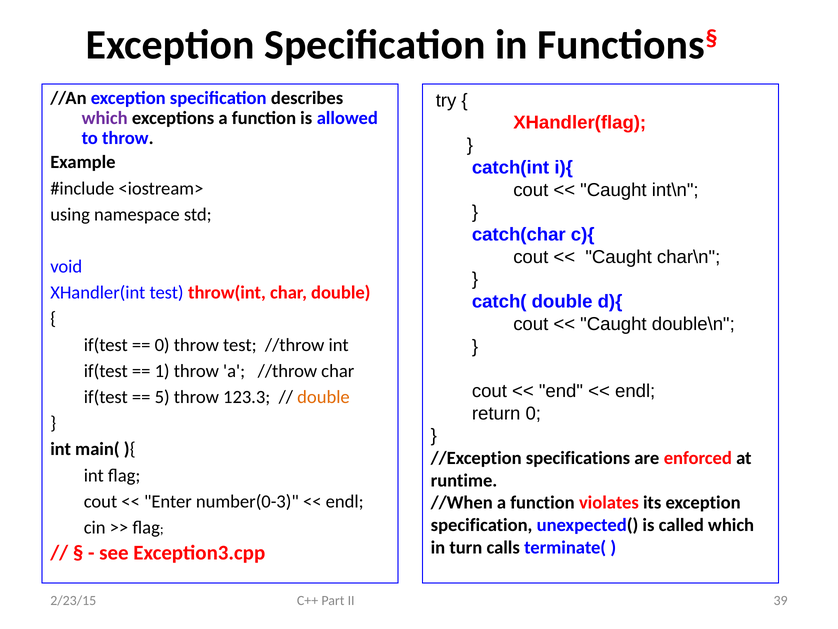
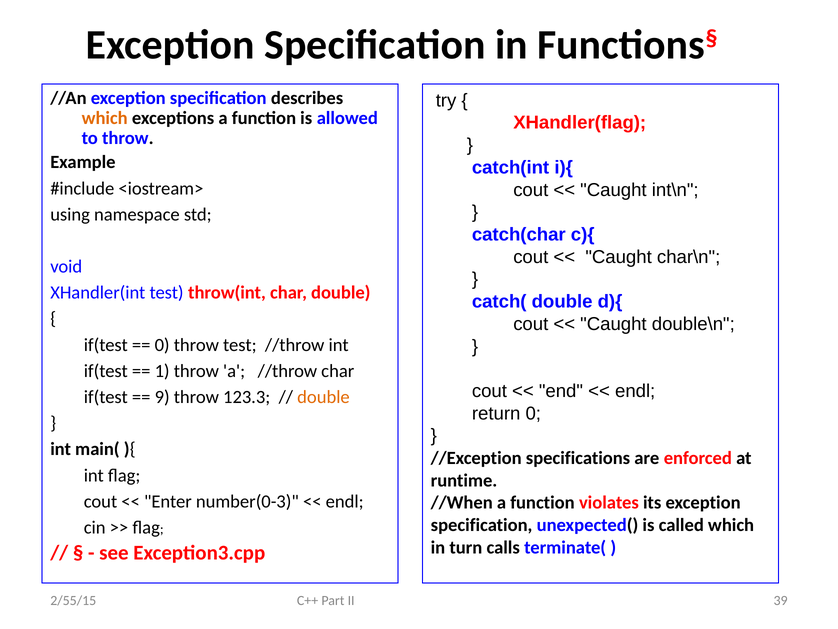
which colour: purple -> orange (105, 118)
5: 5 -> 9 (162, 397)
2/23/15: 2/23/15 -> 2/55/15 (73, 600)
